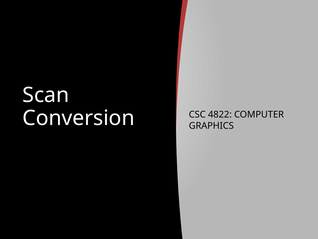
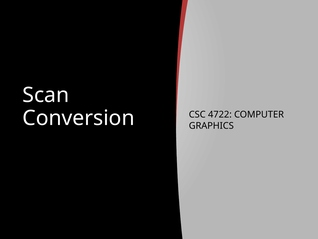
4822: 4822 -> 4722 (220, 114)
